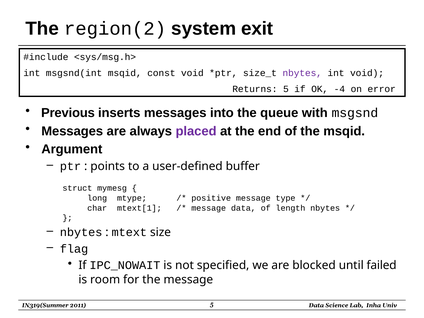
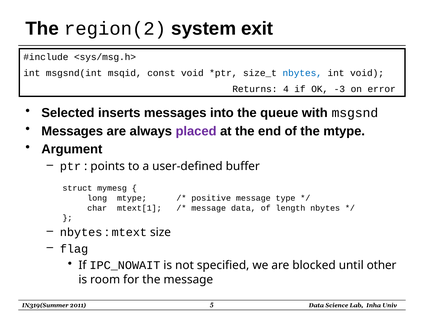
nbytes colour: purple -> blue (302, 73)
Returns 5: 5 -> 4 (286, 89)
-4: -4 -> -3 (339, 89)
Previous: Previous -> Selected (68, 113)
the msqid: msqid -> mtype (344, 131)
failed: failed -> other (382, 265)
